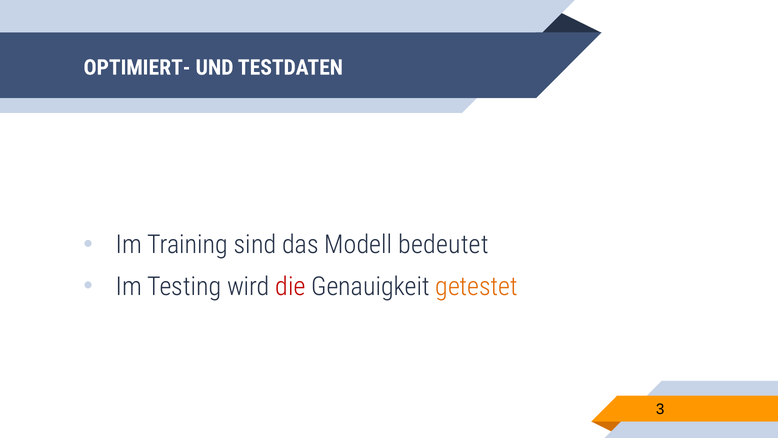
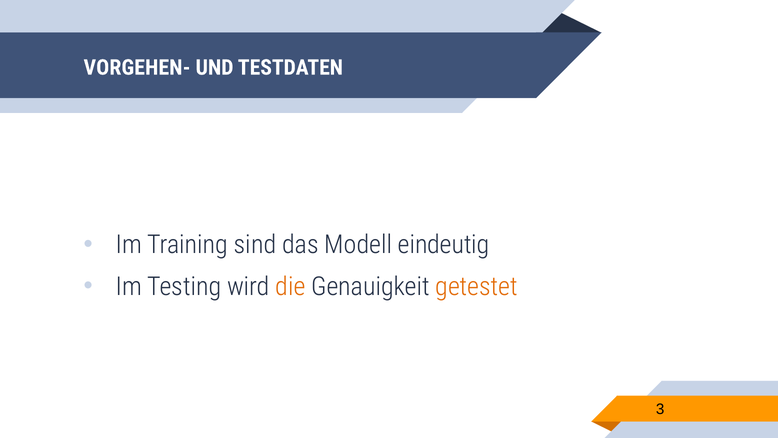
OPTIMIERT-: OPTIMIERT- -> VORGEHEN- (137, 67)
bedeutet: bedeutet -> eindeutig (444, 245)
die colour: red -> orange (290, 287)
